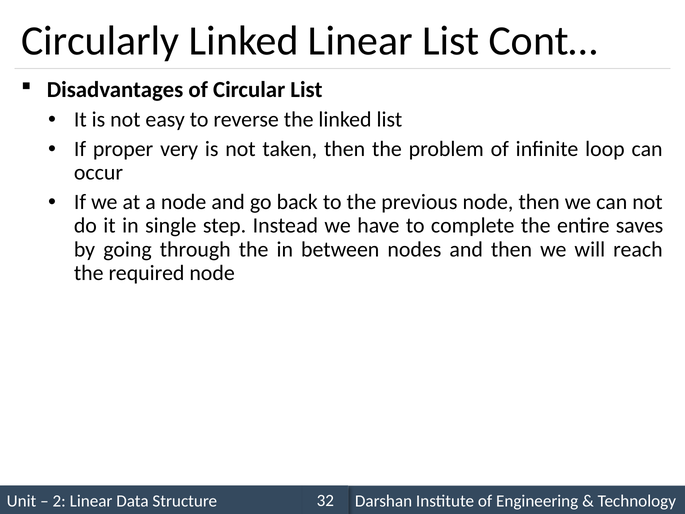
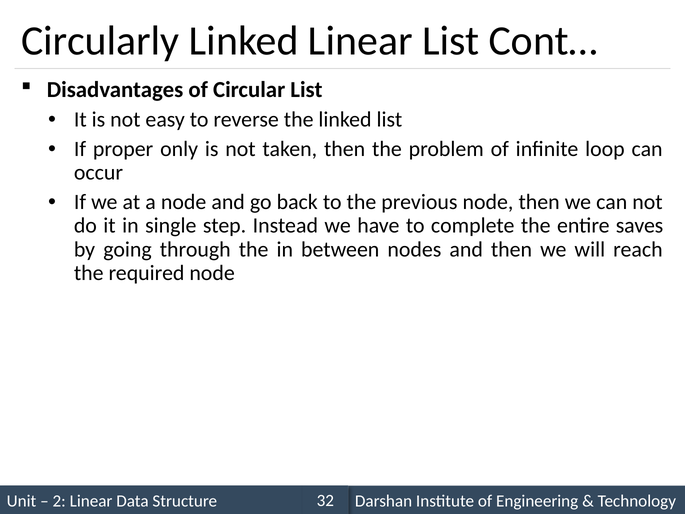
very: very -> only (179, 149)
